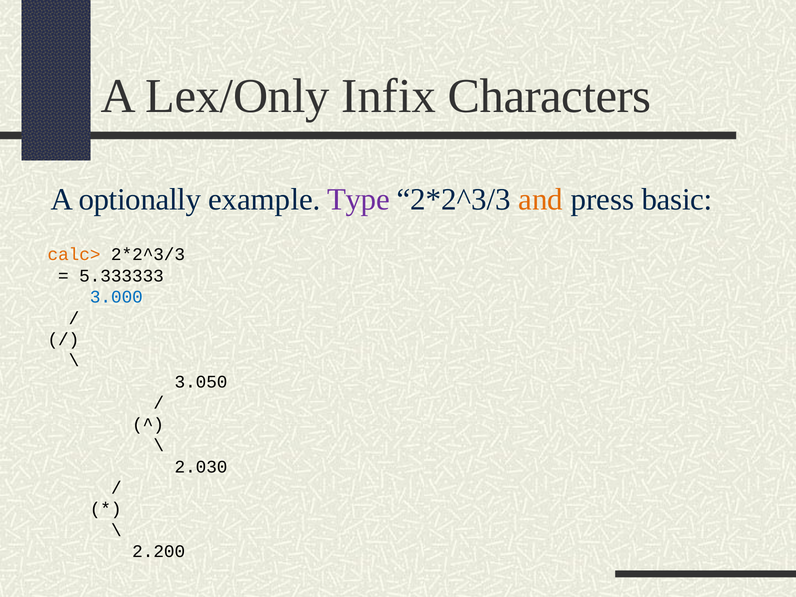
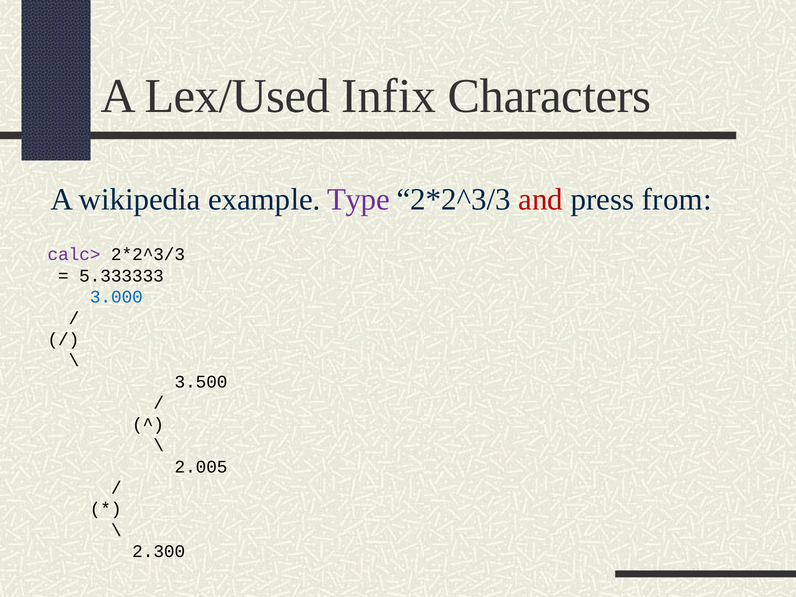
Lex/Only: Lex/Only -> Lex/Used (237, 96)
optionally: optionally -> wikipedia (140, 200)
and colour: orange -> red (541, 200)
basic: basic -> from (677, 200)
calc> colour: orange -> purple (74, 255)
3.050: 3.050 -> 3.500 (201, 382)
2.030: 2.030 -> 2.005 (201, 467)
2.200: 2.200 -> 2.300 (159, 552)
